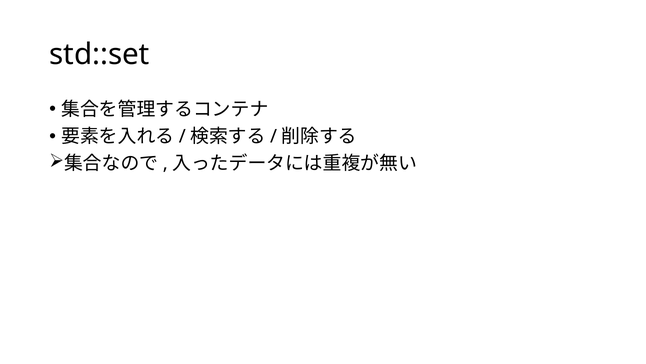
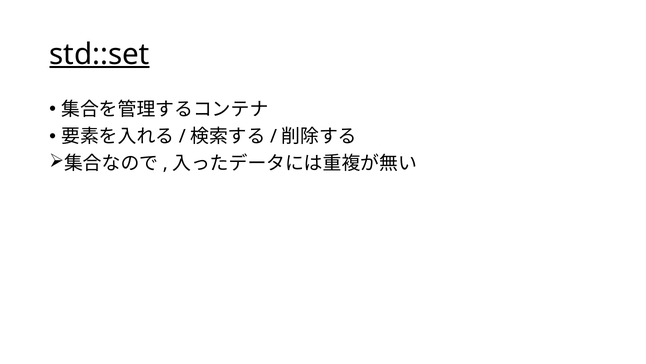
std::set underline: none -> present (99, 54)
